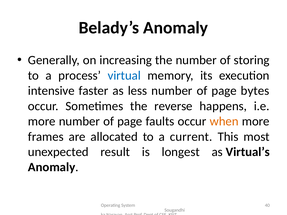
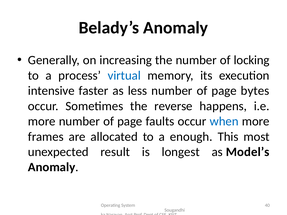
storing: storing -> locking (252, 60)
when colour: orange -> blue (224, 121)
current: current -> enough (191, 137)
Virtual’s: Virtual’s -> Model’s (248, 152)
